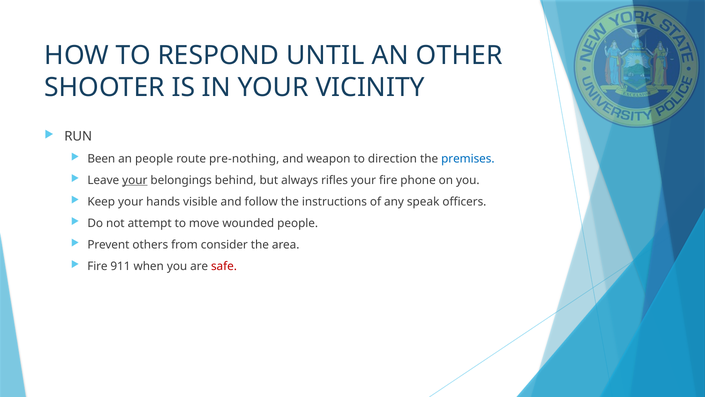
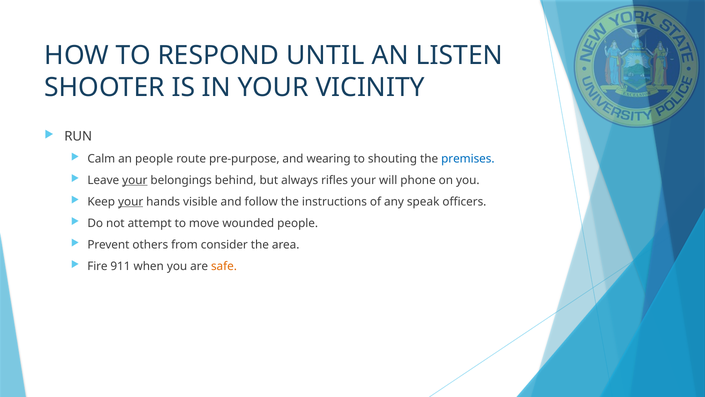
OTHER: OTHER -> LISTEN (459, 56)
Been: Been -> Calm (101, 159)
pre-nothing: pre-nothing -> pre-purpose (244, 159)
weapon: weapon -> wearing (329, 159)
direction: direction -> shouting (392, 159)
your fire: fire -> will (388, 180)
your underline: none -> present (131, 202)
safe colour: red -> orange (224, 266)
